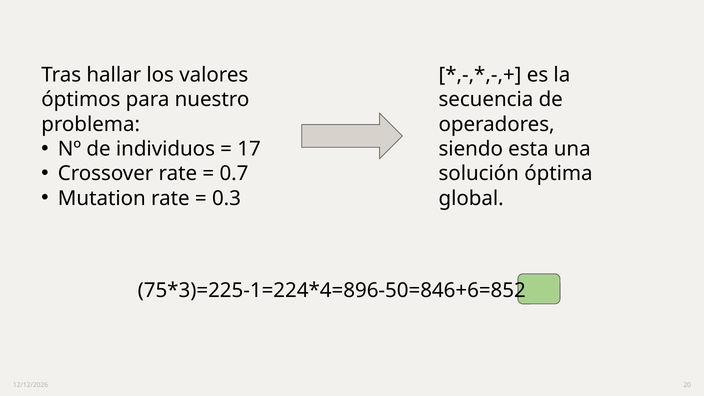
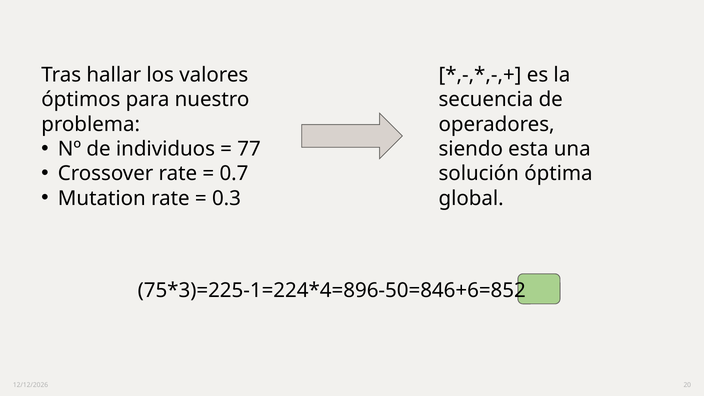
17: 17 -> 77 (249, 149)
